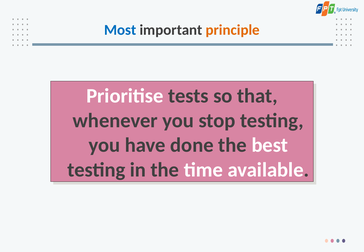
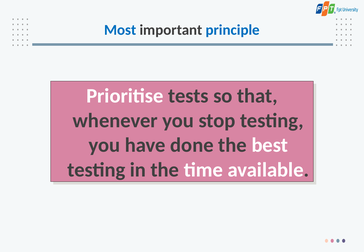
principle colour: orange -> blue (233, 30)
